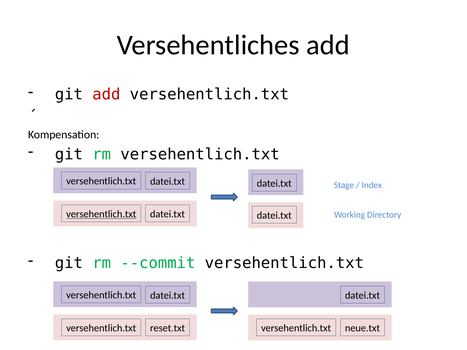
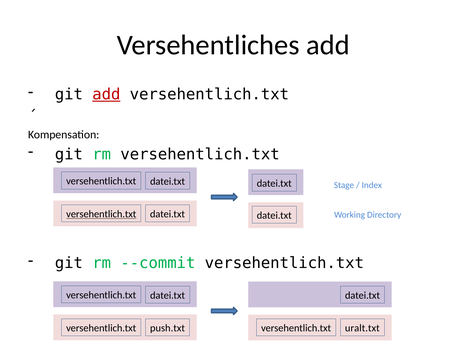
add underline: none -> present (106, 94)
reset.txt: reset.txt -> push.txt (167, 328)
neue.txt: neue.txt -> uralt.txt (362, 328)
